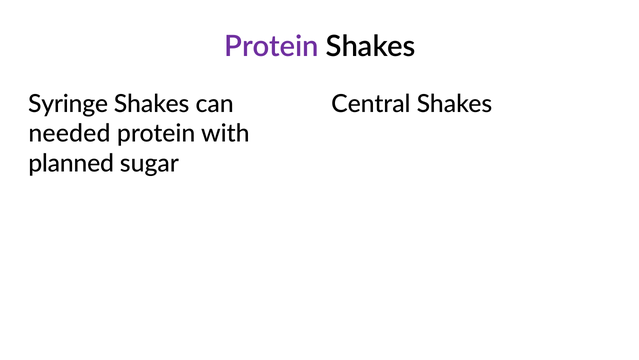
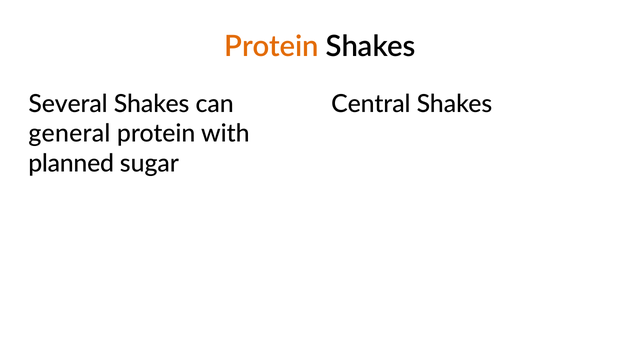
Protein colour: purple -> orange (272, 46)
Syringe: Syringe -> Several (68, 104)
needed: needed -> general (69, 134)
